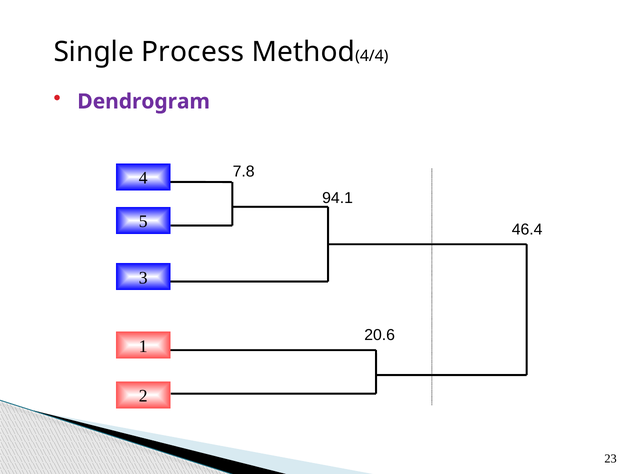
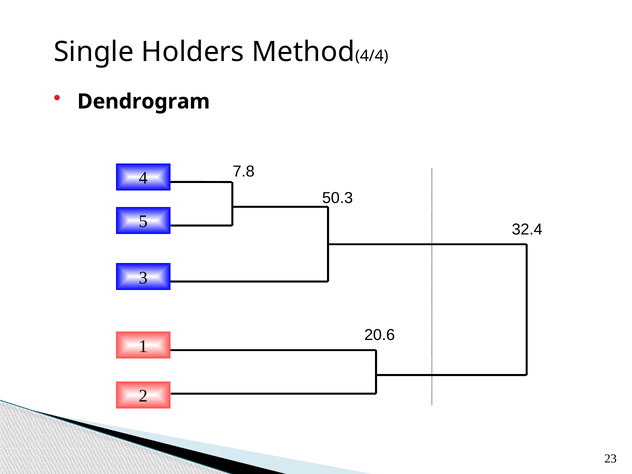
Process: Process -> Holders (193, 52)
Dendrogram colour: purple -> black (144, 102)
94.1: 94.1 -> 50.3 (338, 198)
46.4: 46.4 -> 32.4 (527, 230)
